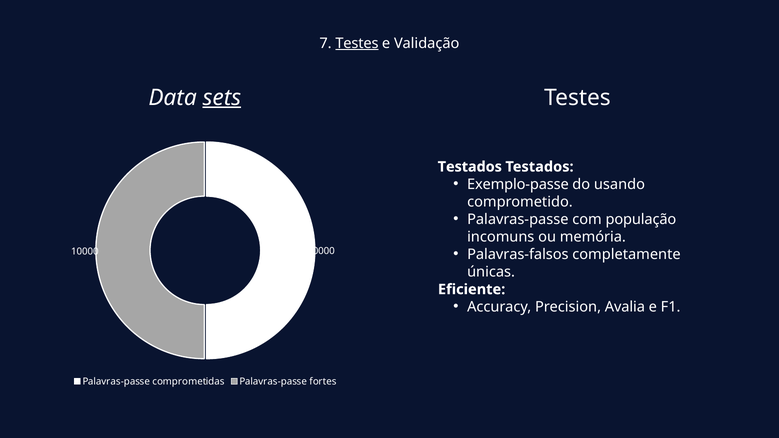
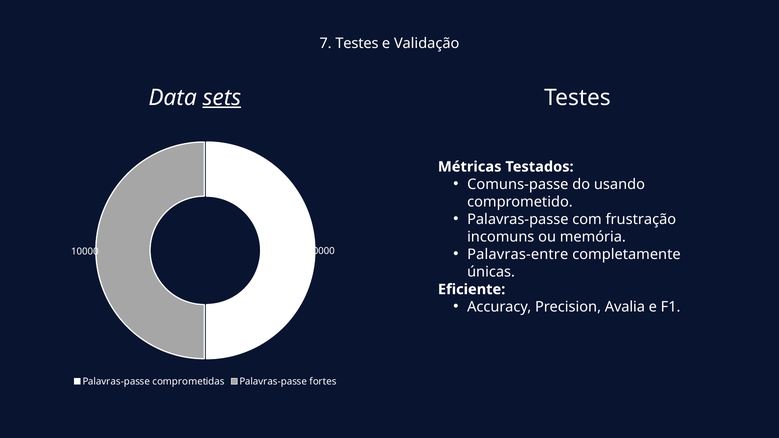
Testes underline: present -> none (357, 43)
Testados: Testados -> Métricas (470, 167)
Exemplo-passe: Exemplo-passe -> Comuns-passe (518, 184)
população: população -> frustração (641, 219)
Palavras-falsos: Palavras-falsos -> Palavras-entre (518, 254)
